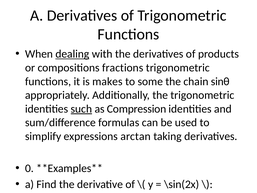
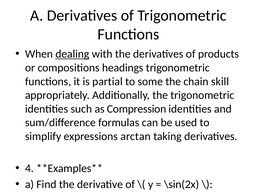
fractions: fractions -> headings (123, 68)
makes: makes -> partial (108, 81)
sinθ: sinθ -> skill (220, 81)
such underline: present -> none (81, 109)
0: 0 -> 4 (29, 168)
